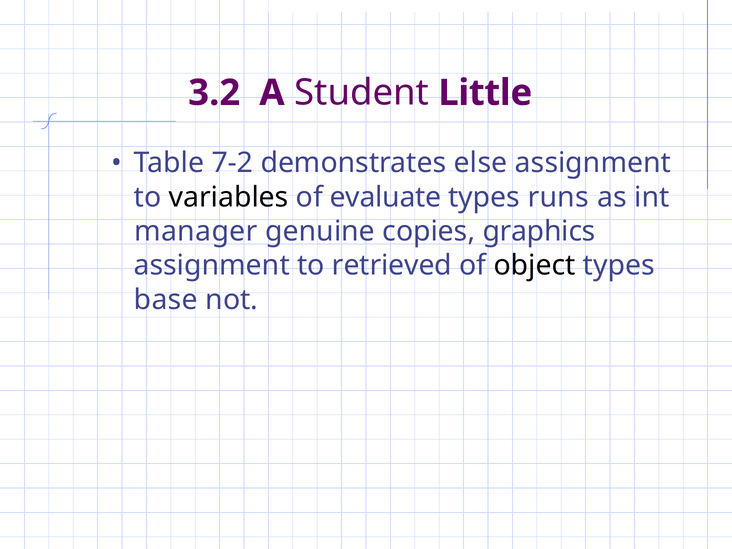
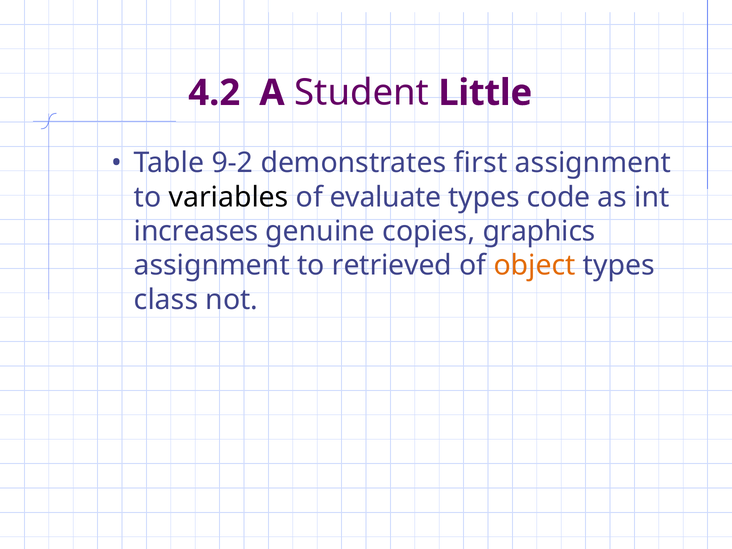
3.2: 3.2 -> 4.2 (214, 93)
7-2: 7-2 -> 9-2 (232, 163)
else: else -> first (481, 163)
runs: runs -> code (559, 197)
manager: manager -> increases (196, 231)
object colour: black -> orange (535, 266)
base: base -> class (166, 300)
